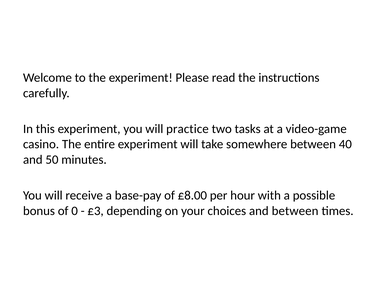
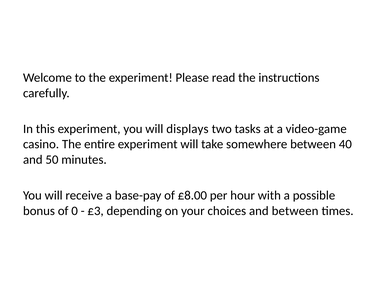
practice: practice -> displays (187, 129)
